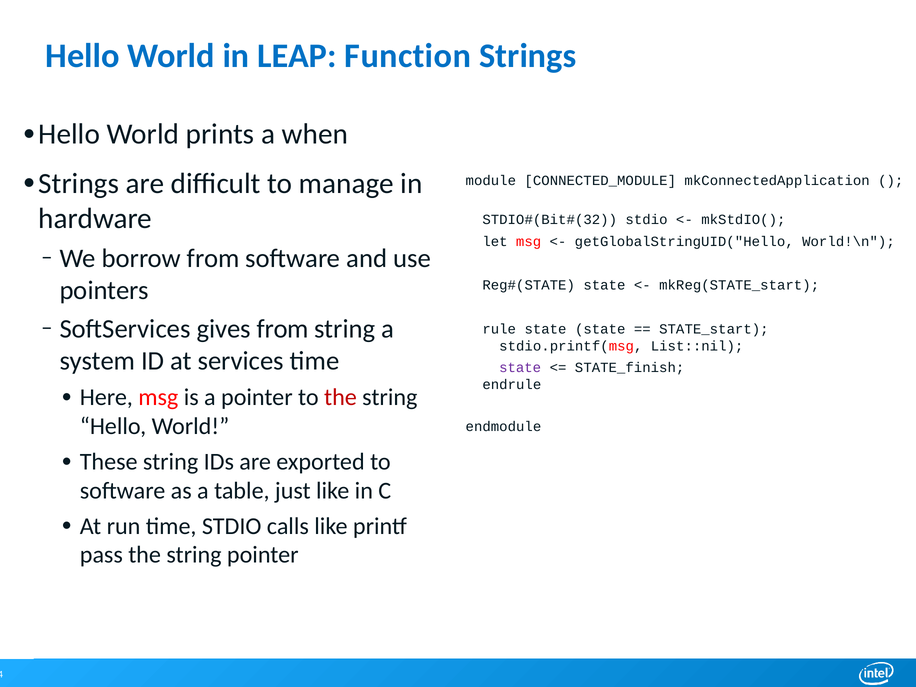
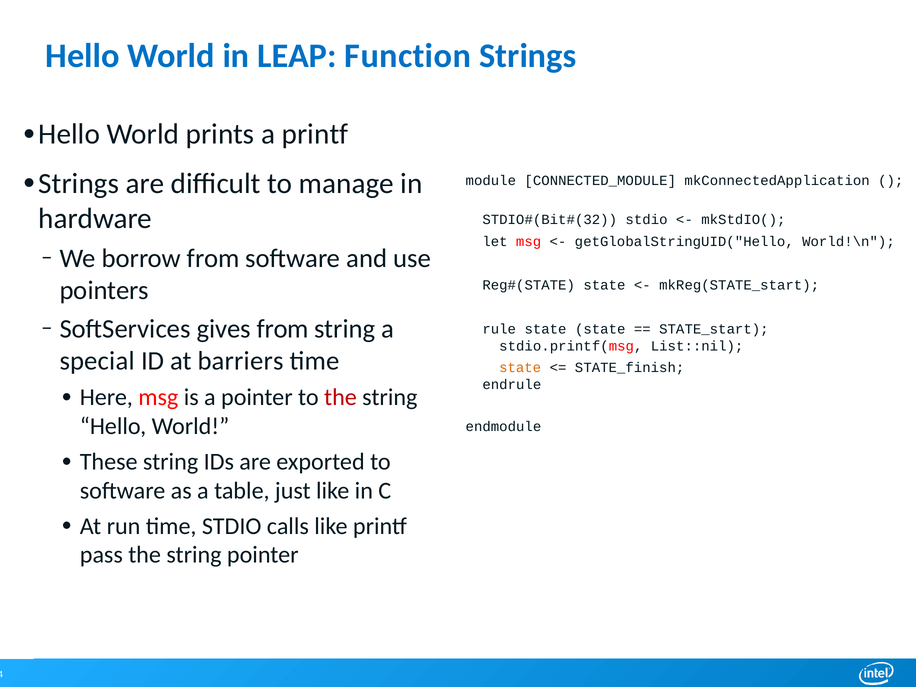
a when: when -> printf (315, 134)
system: system -> special (97, 361)
services: services -> barriers (241, 361)
state colour: purple -> orange (520, 368)
